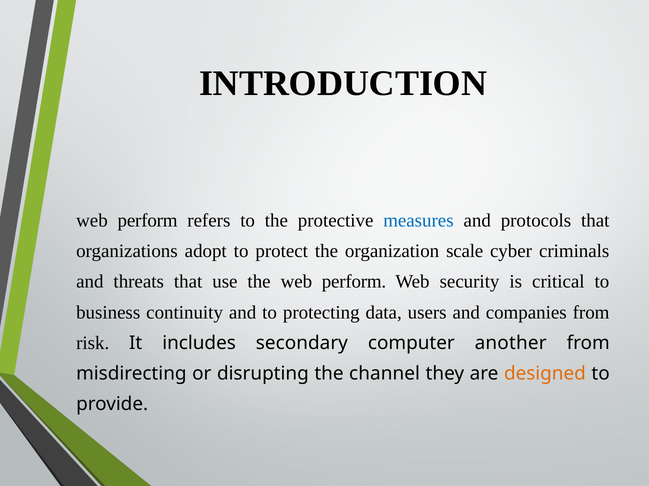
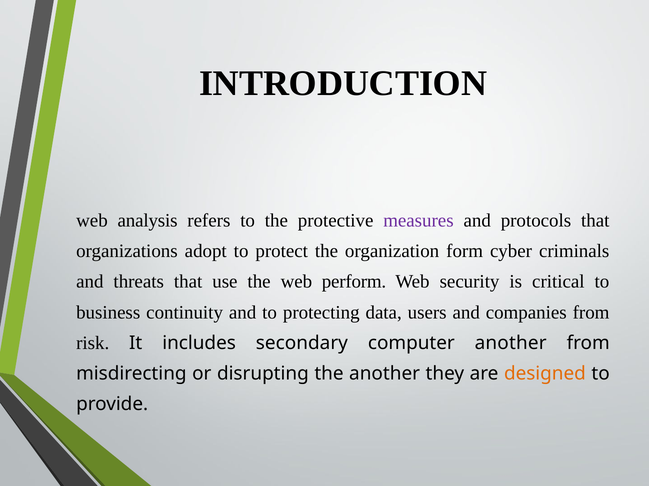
perform: perform -> analysis (148, 221)
measures colour: blue -> purple (418, 221)
scale: scale -> form (465, 252)
the channel: channel -> another (385, 374)
